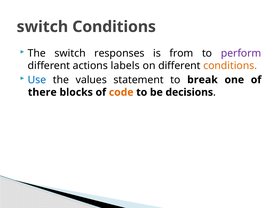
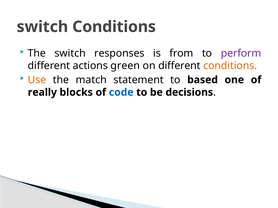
labels: labels -> green (125, 66)
Use colour: blue -> orange (37, 80)
values: values -> match (91, 80)
break: break -> based (203, 80)
there: there -> really (42, 93)
code colour: orange -> blue (121, 93)
